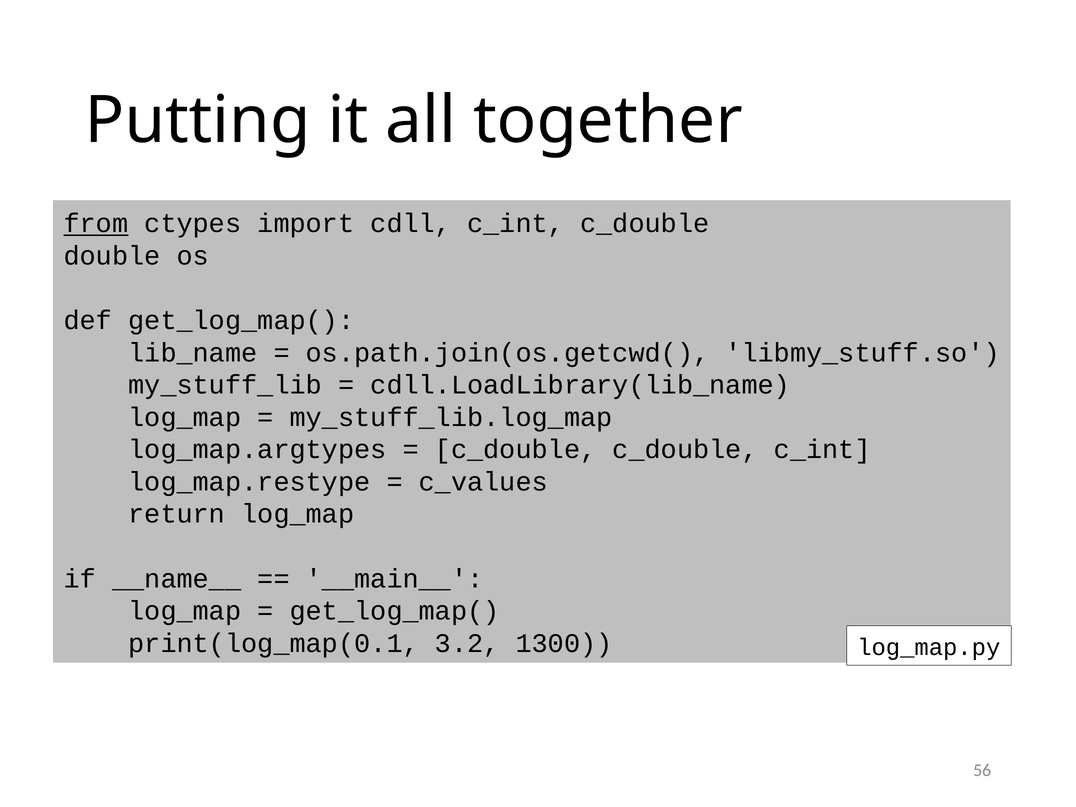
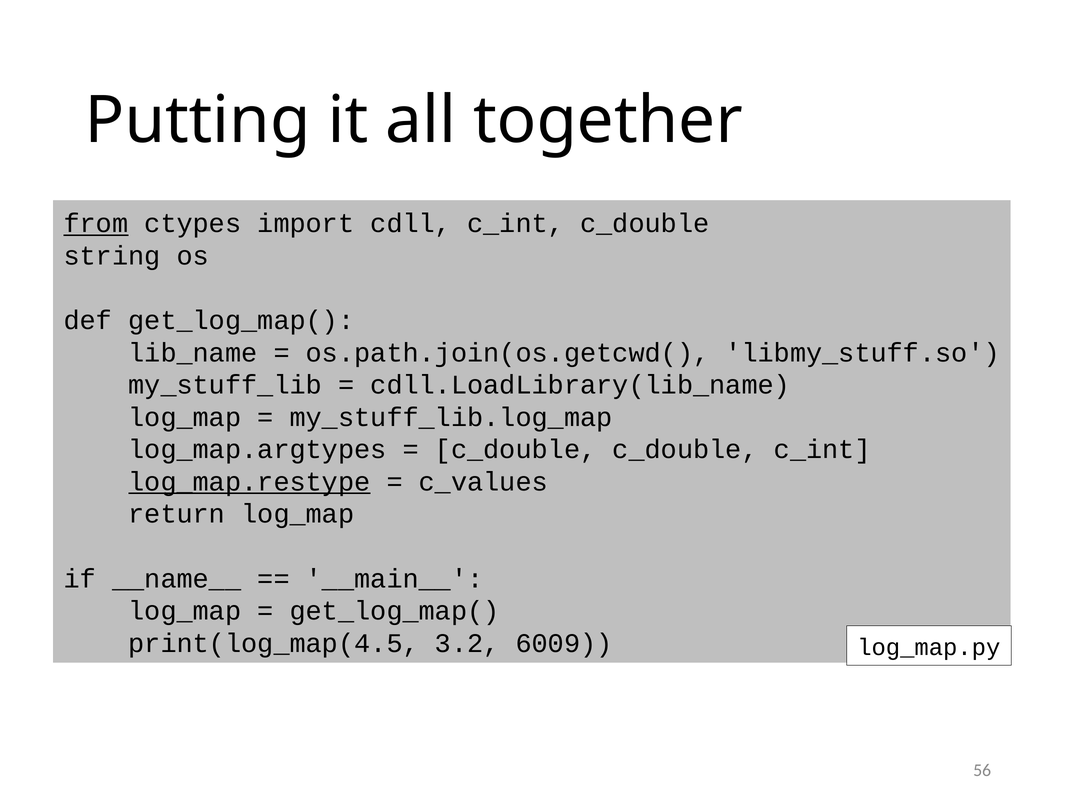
double: double -> string (112, 256)
log_map.restype underline: none -> present (249, 482)
print(log_map(0.1: print(log_map(0.1 -> print(log_map(4.5 (274, 643)
1300: 1300 -> 6009 (564, 643)
